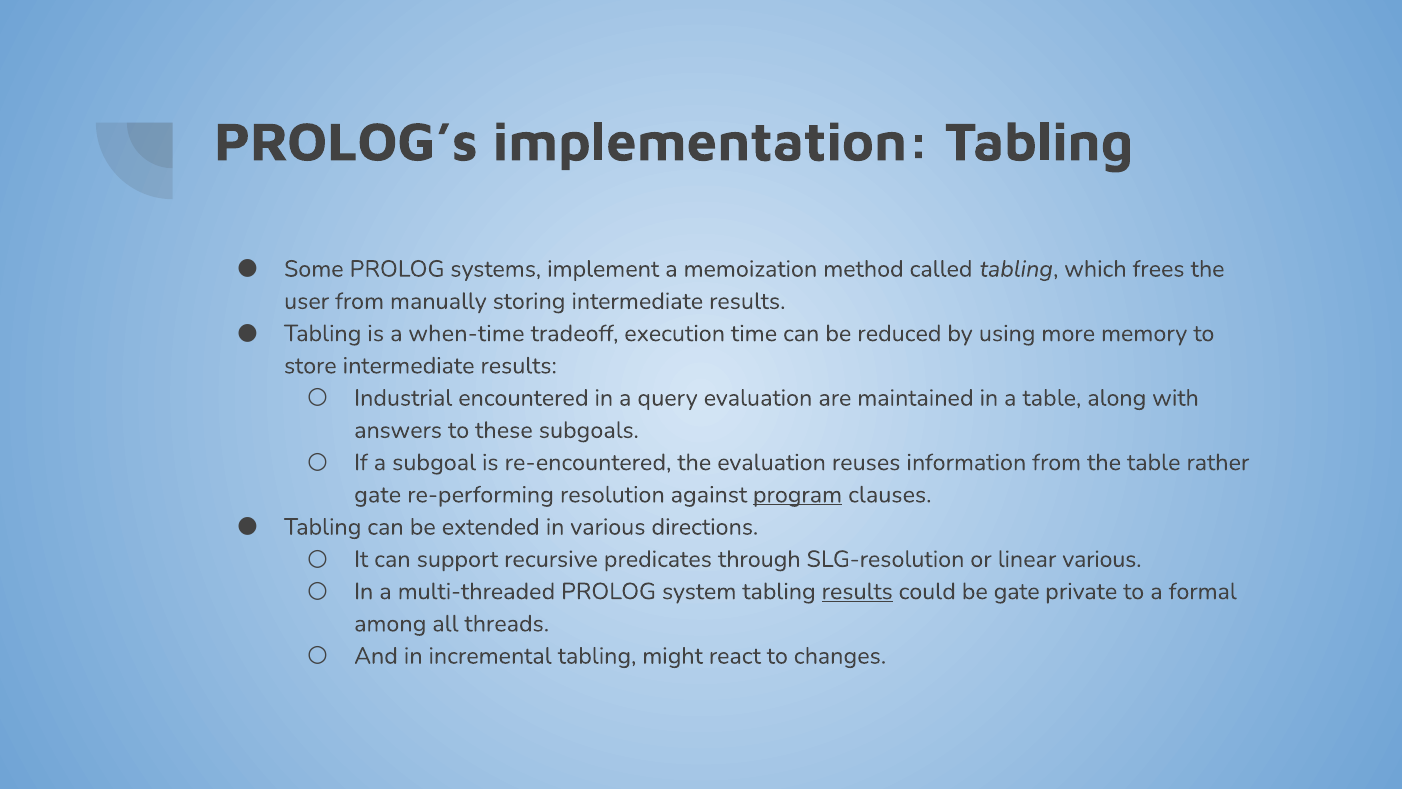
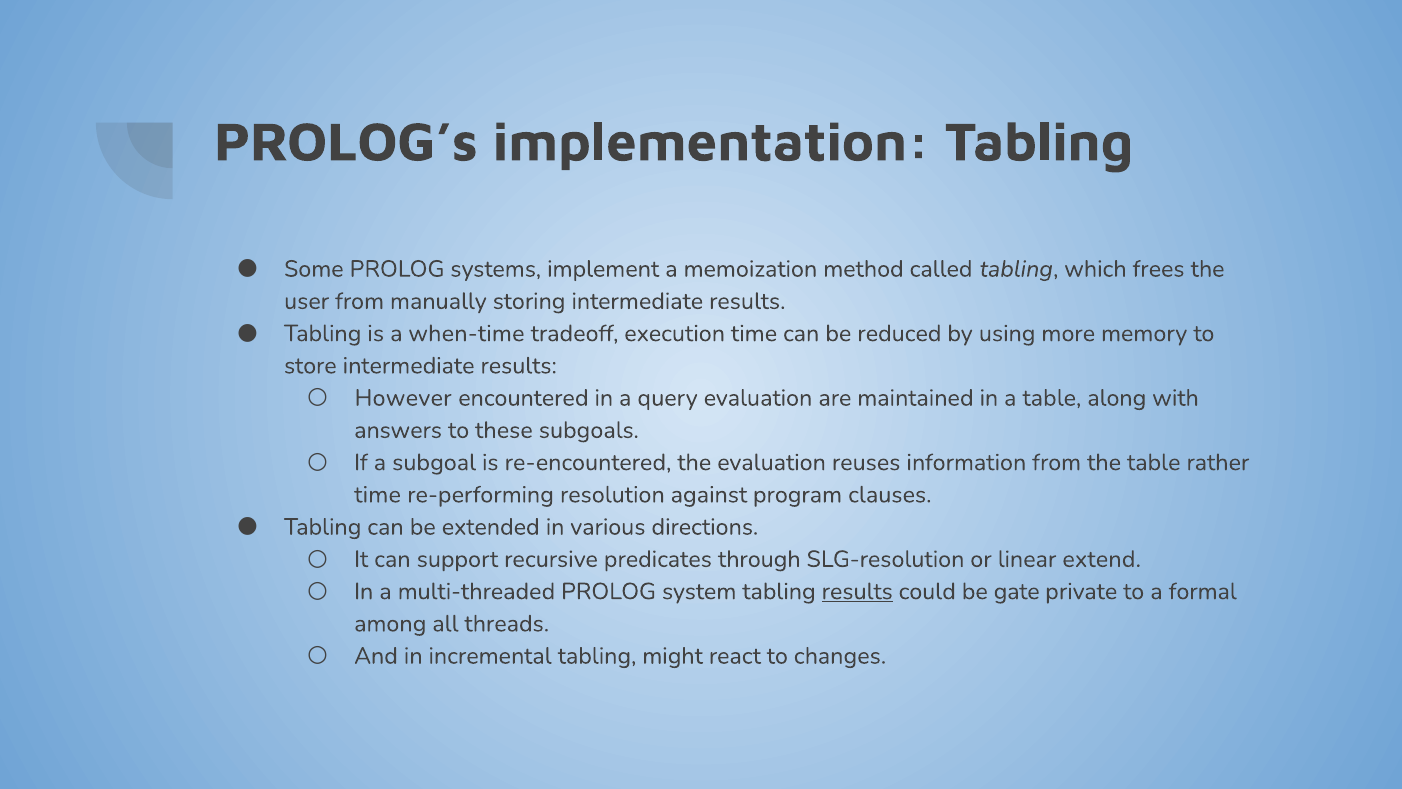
Industrial: Industrial -> However (403, 398)
gate: gate -> time (378, 494)
program underline: present -> none (798, 494)
linear various: various -> extend (1102, 559)
